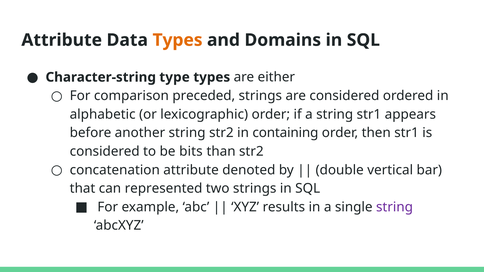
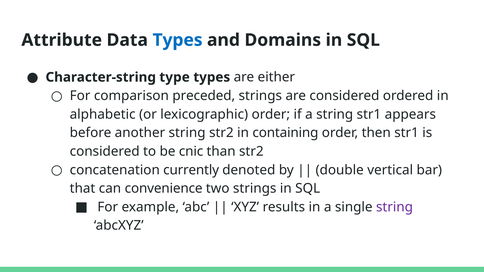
Types colour: orange -> blue (178, 40)
bits: bits -> cnic (191, 152)
concatenation attribute: attribute -> currently (191, 170)
represented: represented -> convenience (164, 189)
